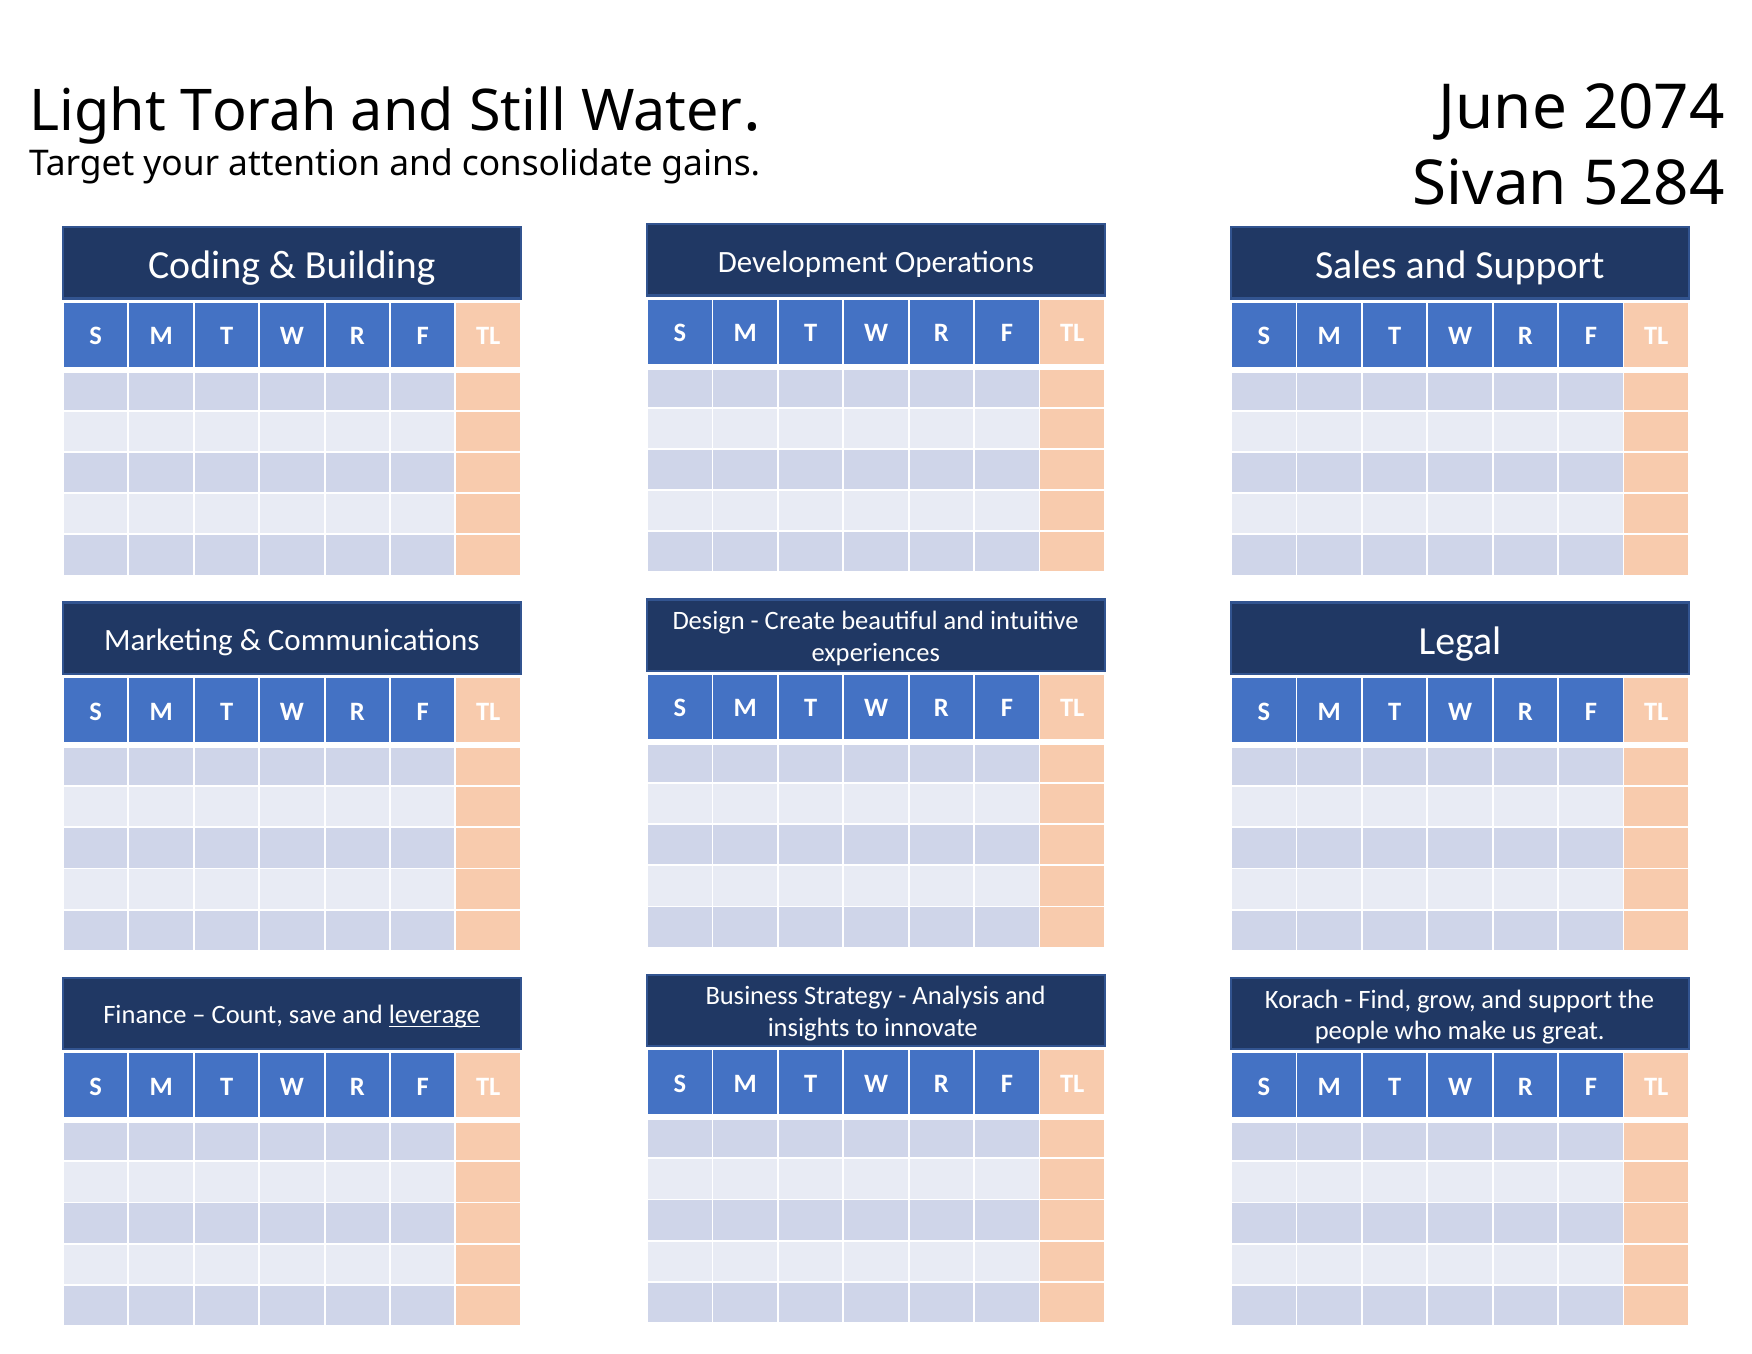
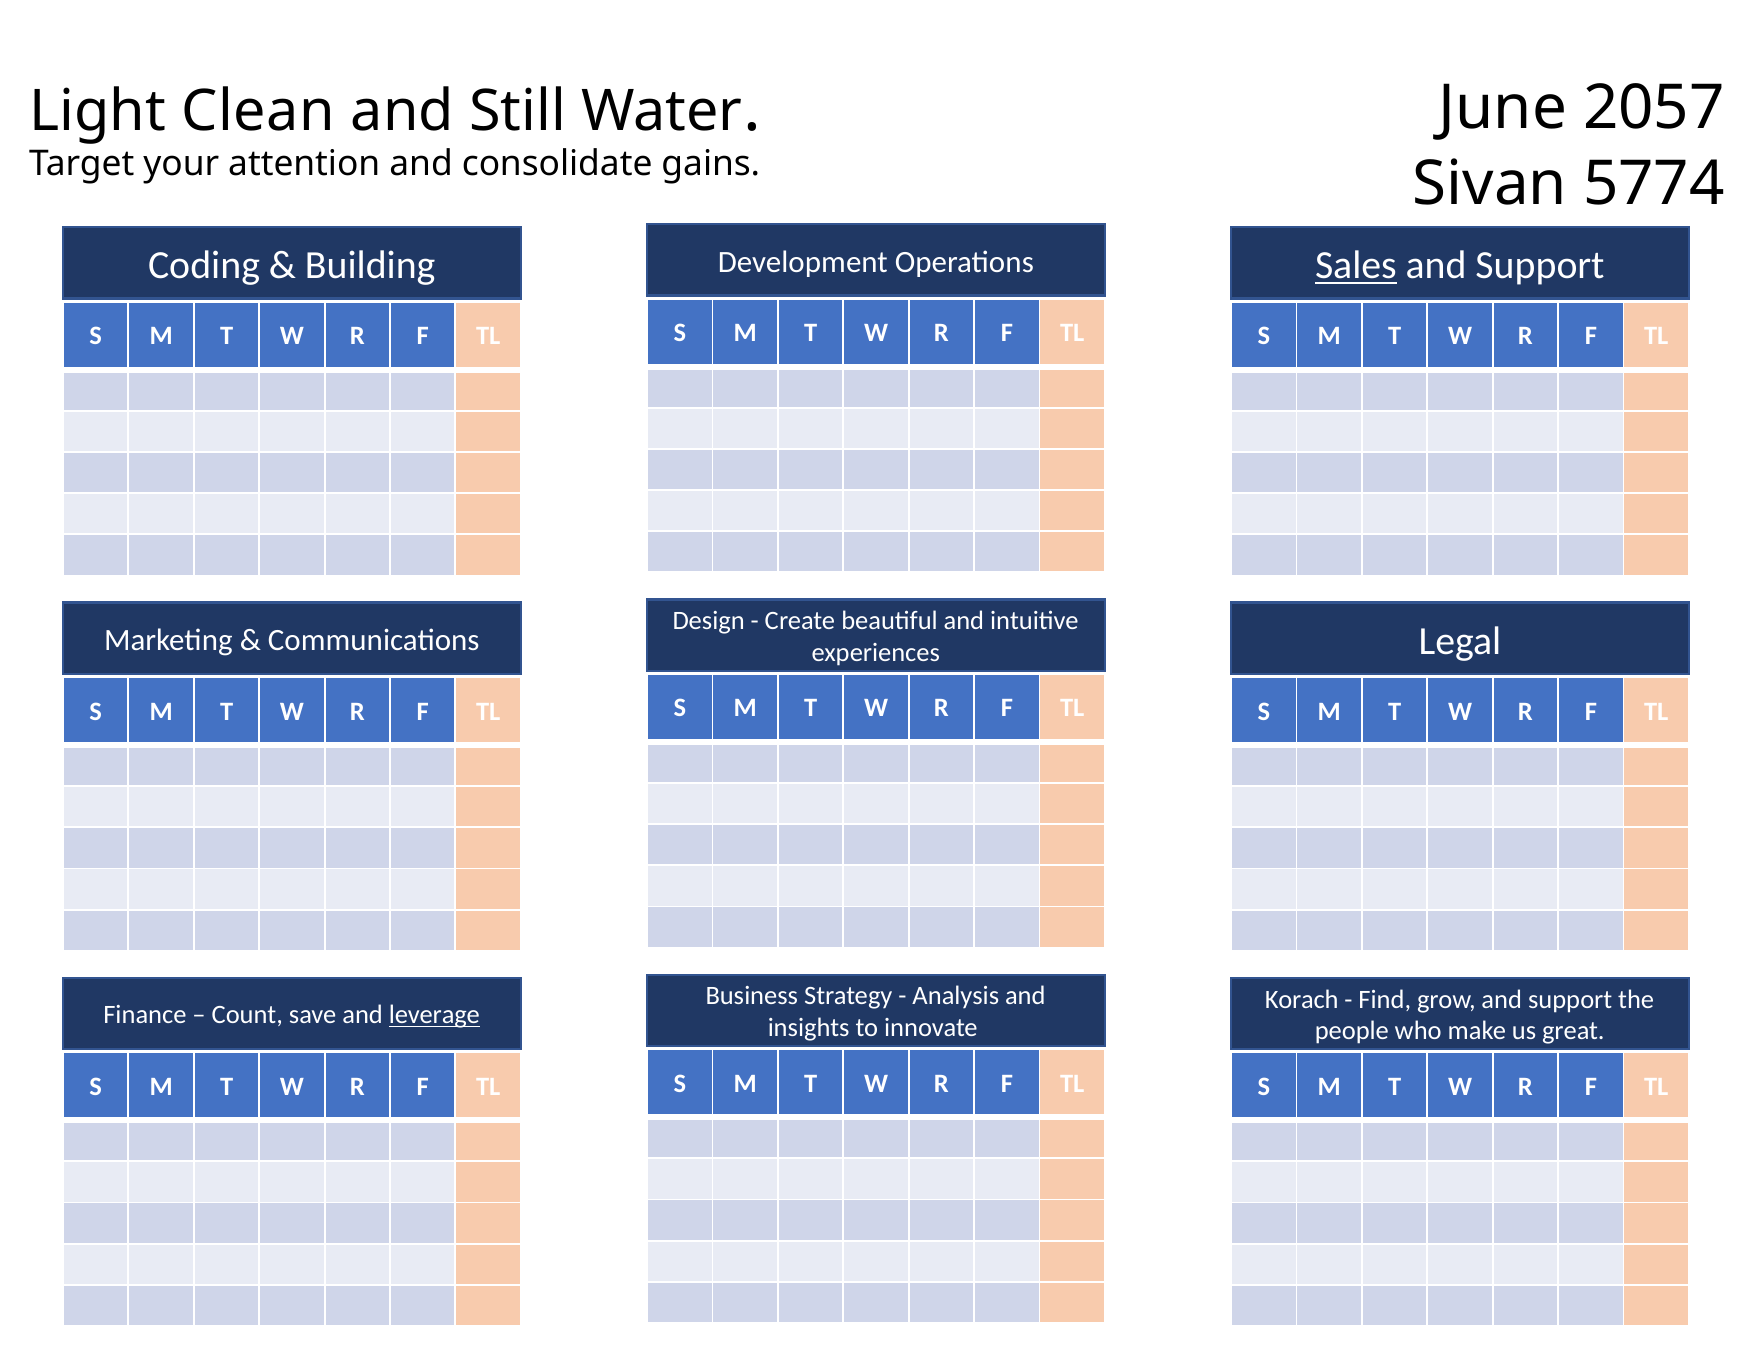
2074: 2074 -> 2057 (1654, 108)
Torah: Torah -> Clean (258, 111)
5284: 5284 -> 5774 (1654, 184)
Sales underline: none -> present (1356, 266)
